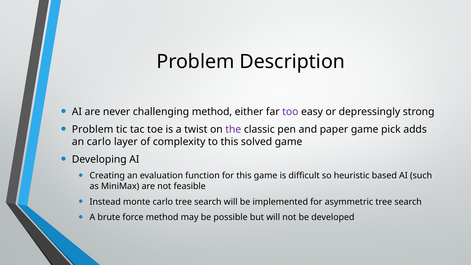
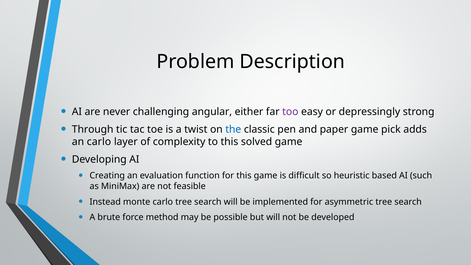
challenging method: method -> angular (212, 112)
Problem: Problem -> Through (93, 129)
the colour: purple -> blue (233, 129)
